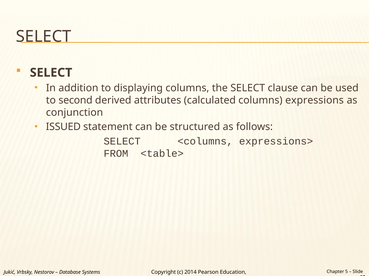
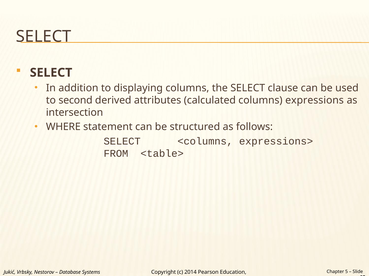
conjunction: conjunction -> intersection (75, 113)
ISSUED: ISSUED -> WHERE (63, 127)
